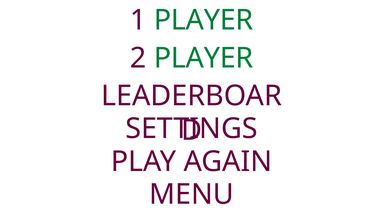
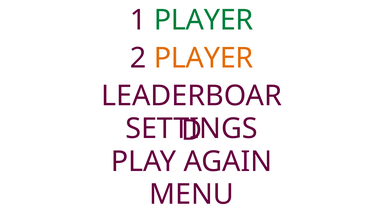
PLAYER colour: green -> orange (204, 58)
